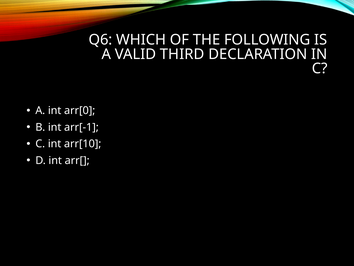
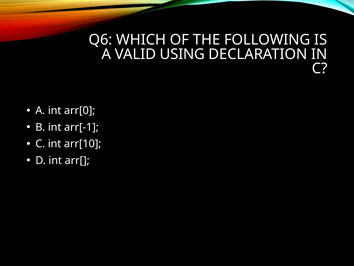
THIRD: THIRD -> USING (182, 54)
